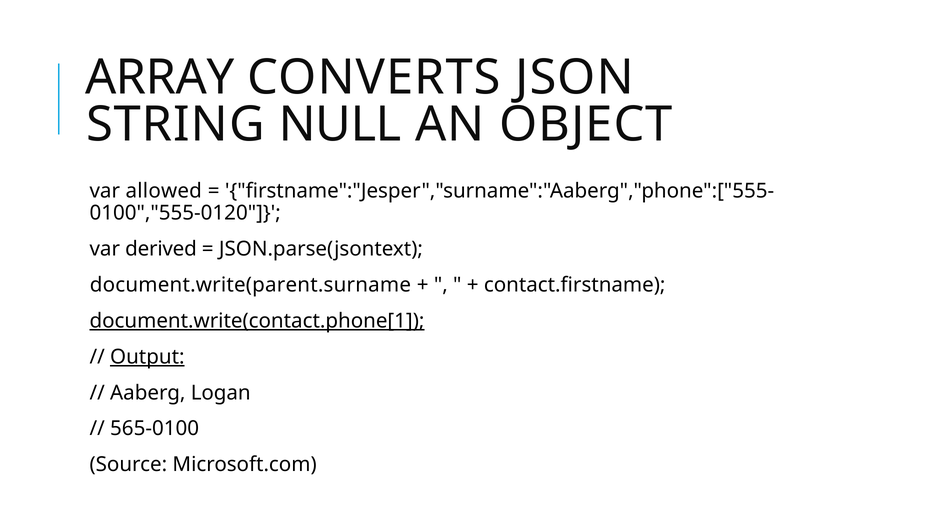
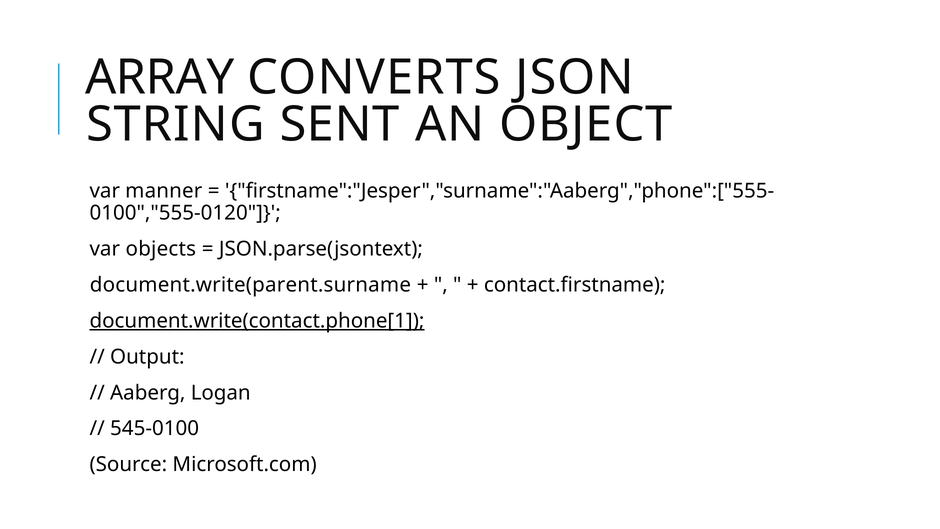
NULL: NULL -> SENT (340, 124)
allowed: allowed -> manner (164, 191)
derived: derived -> objects (161, 249)
Output underline: present -> none (147, 357)
565-0100: 565-0100 -> 545-0100 (155, 428)
